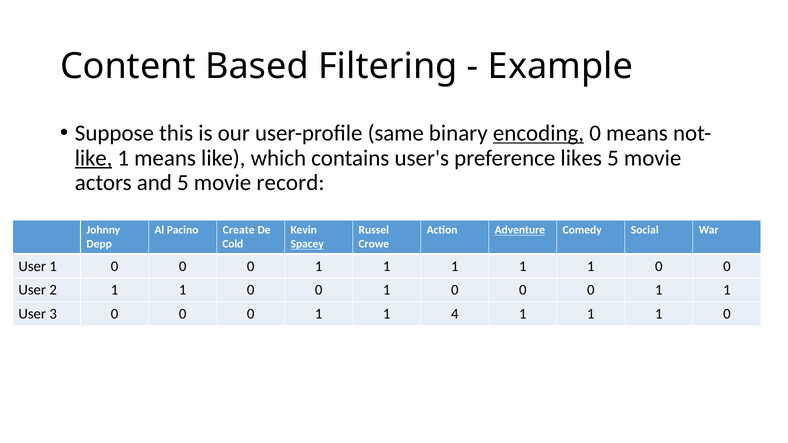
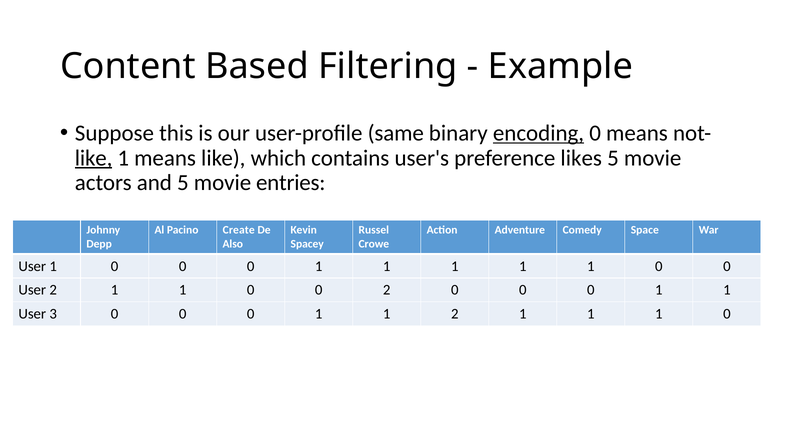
record: record -> entries (291, 183)
Adventure underline: present -> none (520, 230)
Social: Social -> Space (645, 230)
Cold: Cold -> Also (233, 244)
Spacey underline: present -> none (307, 244)
1 0 0 1: 1 -> 2 (387, 290)
1 4: 4 -> 2 (455, 314)
